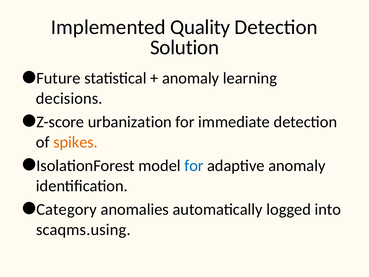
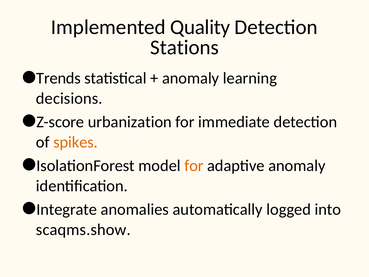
Solution: Solution -> Stations (184, 47)
Future: Future -> Trends (59, 78)
for colour: blue -> orange (194, 165)
Category: Category -> Integrate (67, 209)
scaqms.using: scaqms.using -> scaqms.show (83, 230)
